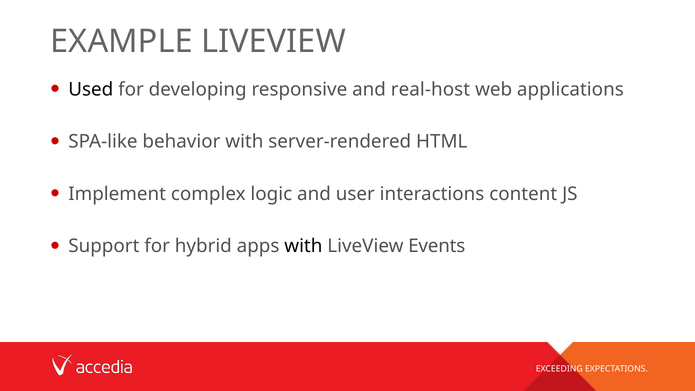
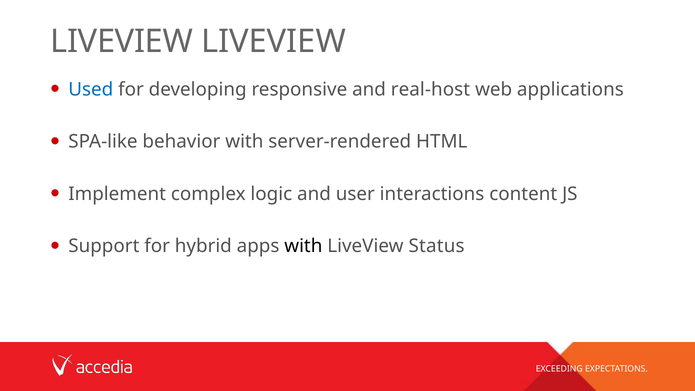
EXAMPLE: EXAMPLE -> LIVEVIEW (122, 42)
Used colour: black -> blue (91, 89)
Events: Events -> Status (437, 246)
